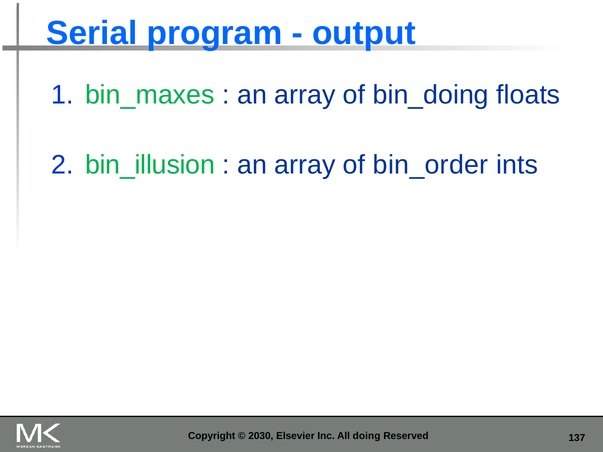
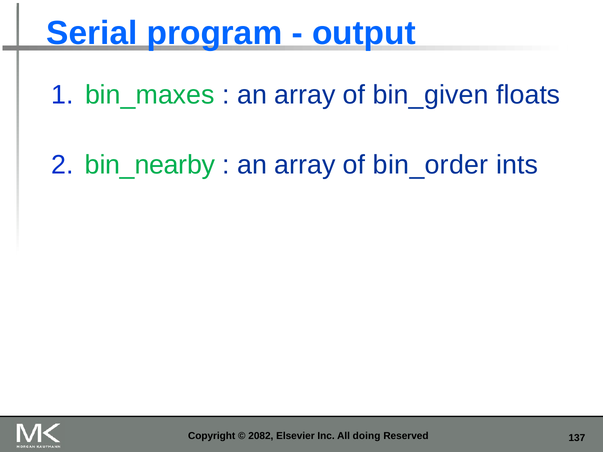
bin_doing: bin_doing -> bin_given (431, 95)
bin_illusion: bin_illusion -> bin_nearby (150, 165)
2030: 2030 -> 2082 (261, 436)
